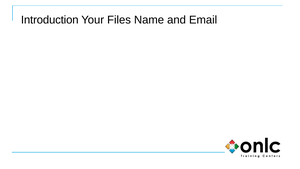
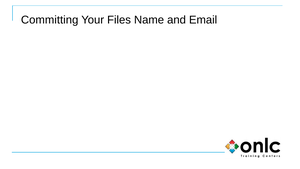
Introduction: Introduction -> Committing (50, 20)
